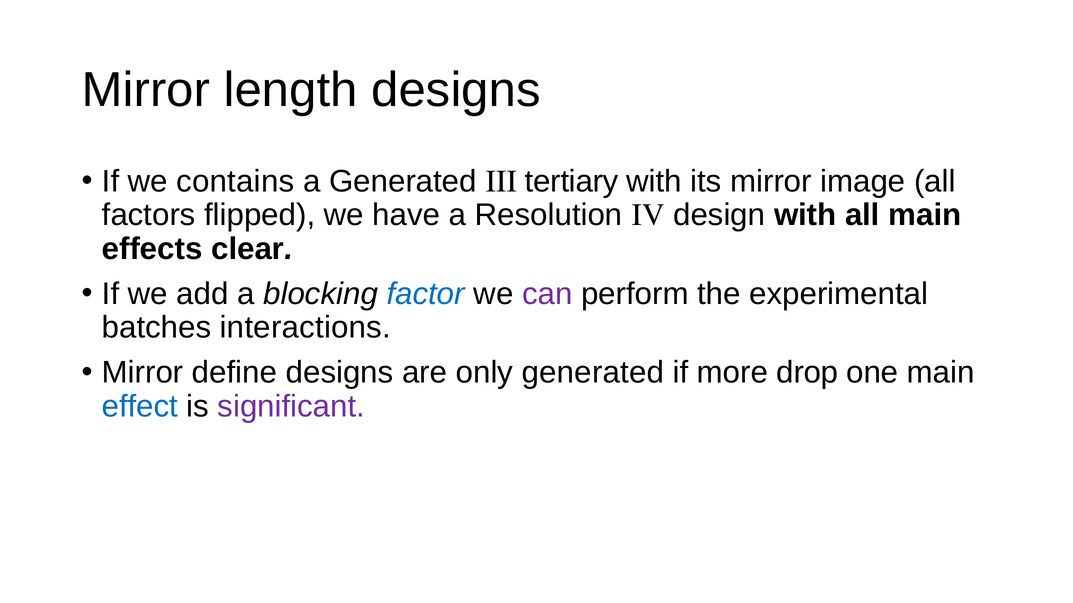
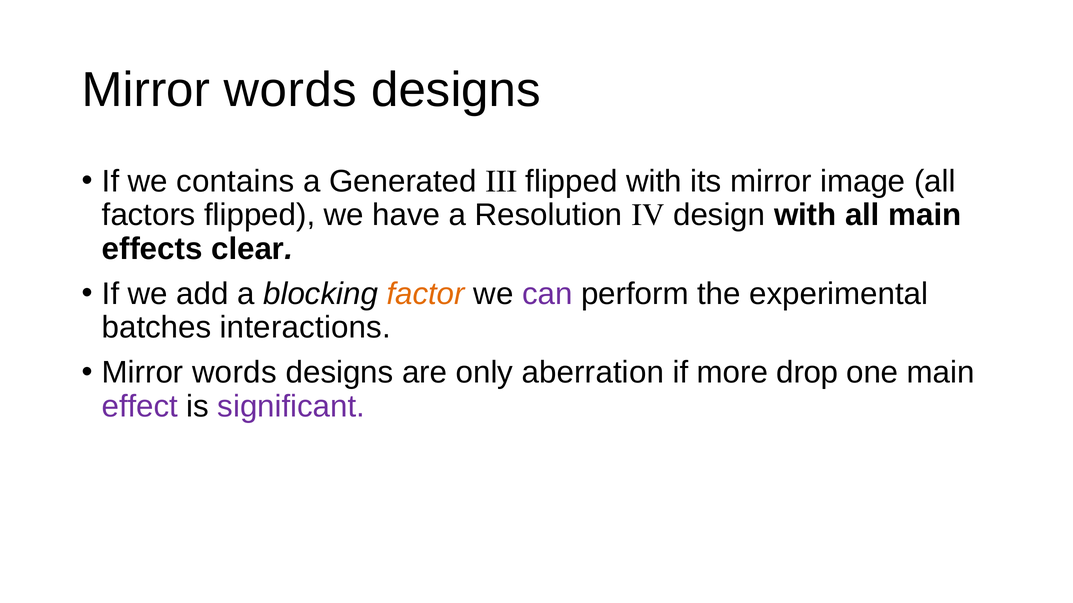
length: length -> words (290, 90)
III tertiary: tertiary -> flipped (572, 181)
factor colour: blue -> orange (426, 294)
define: define -> words (234, 373)
only generated: generated -> aberration (593, 373)
effect colour: blue -> purple (140, 407)
